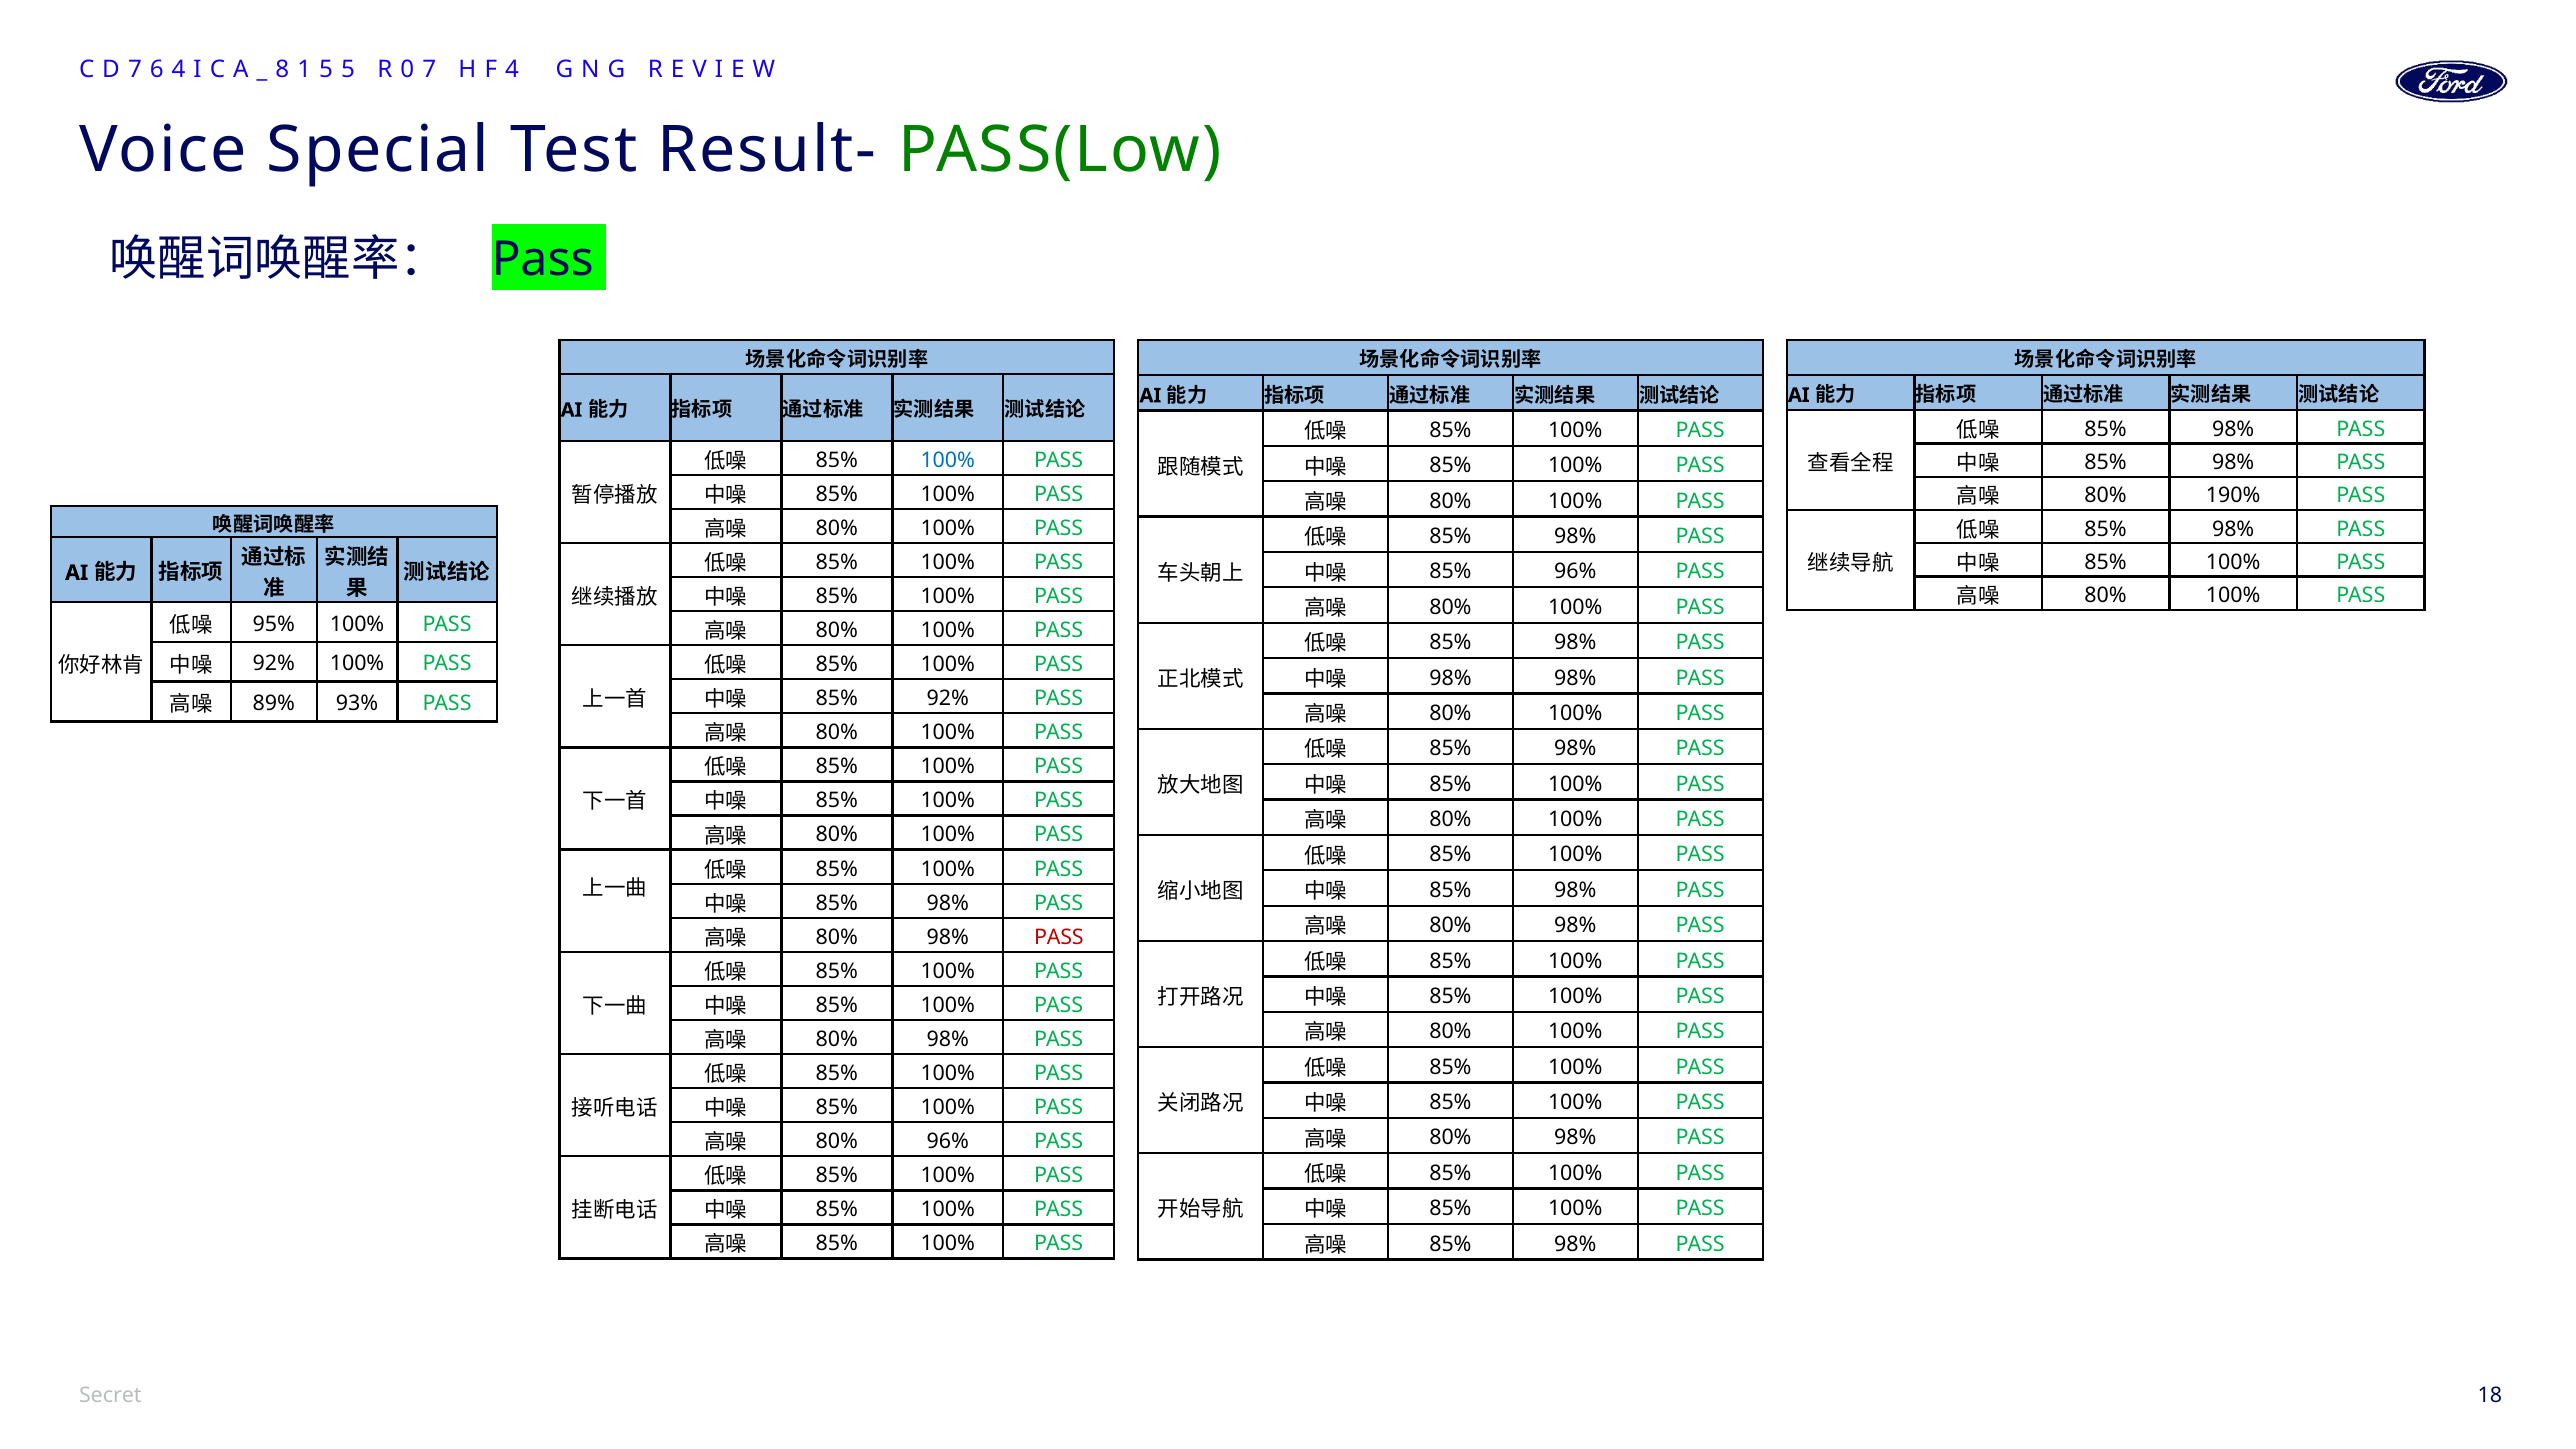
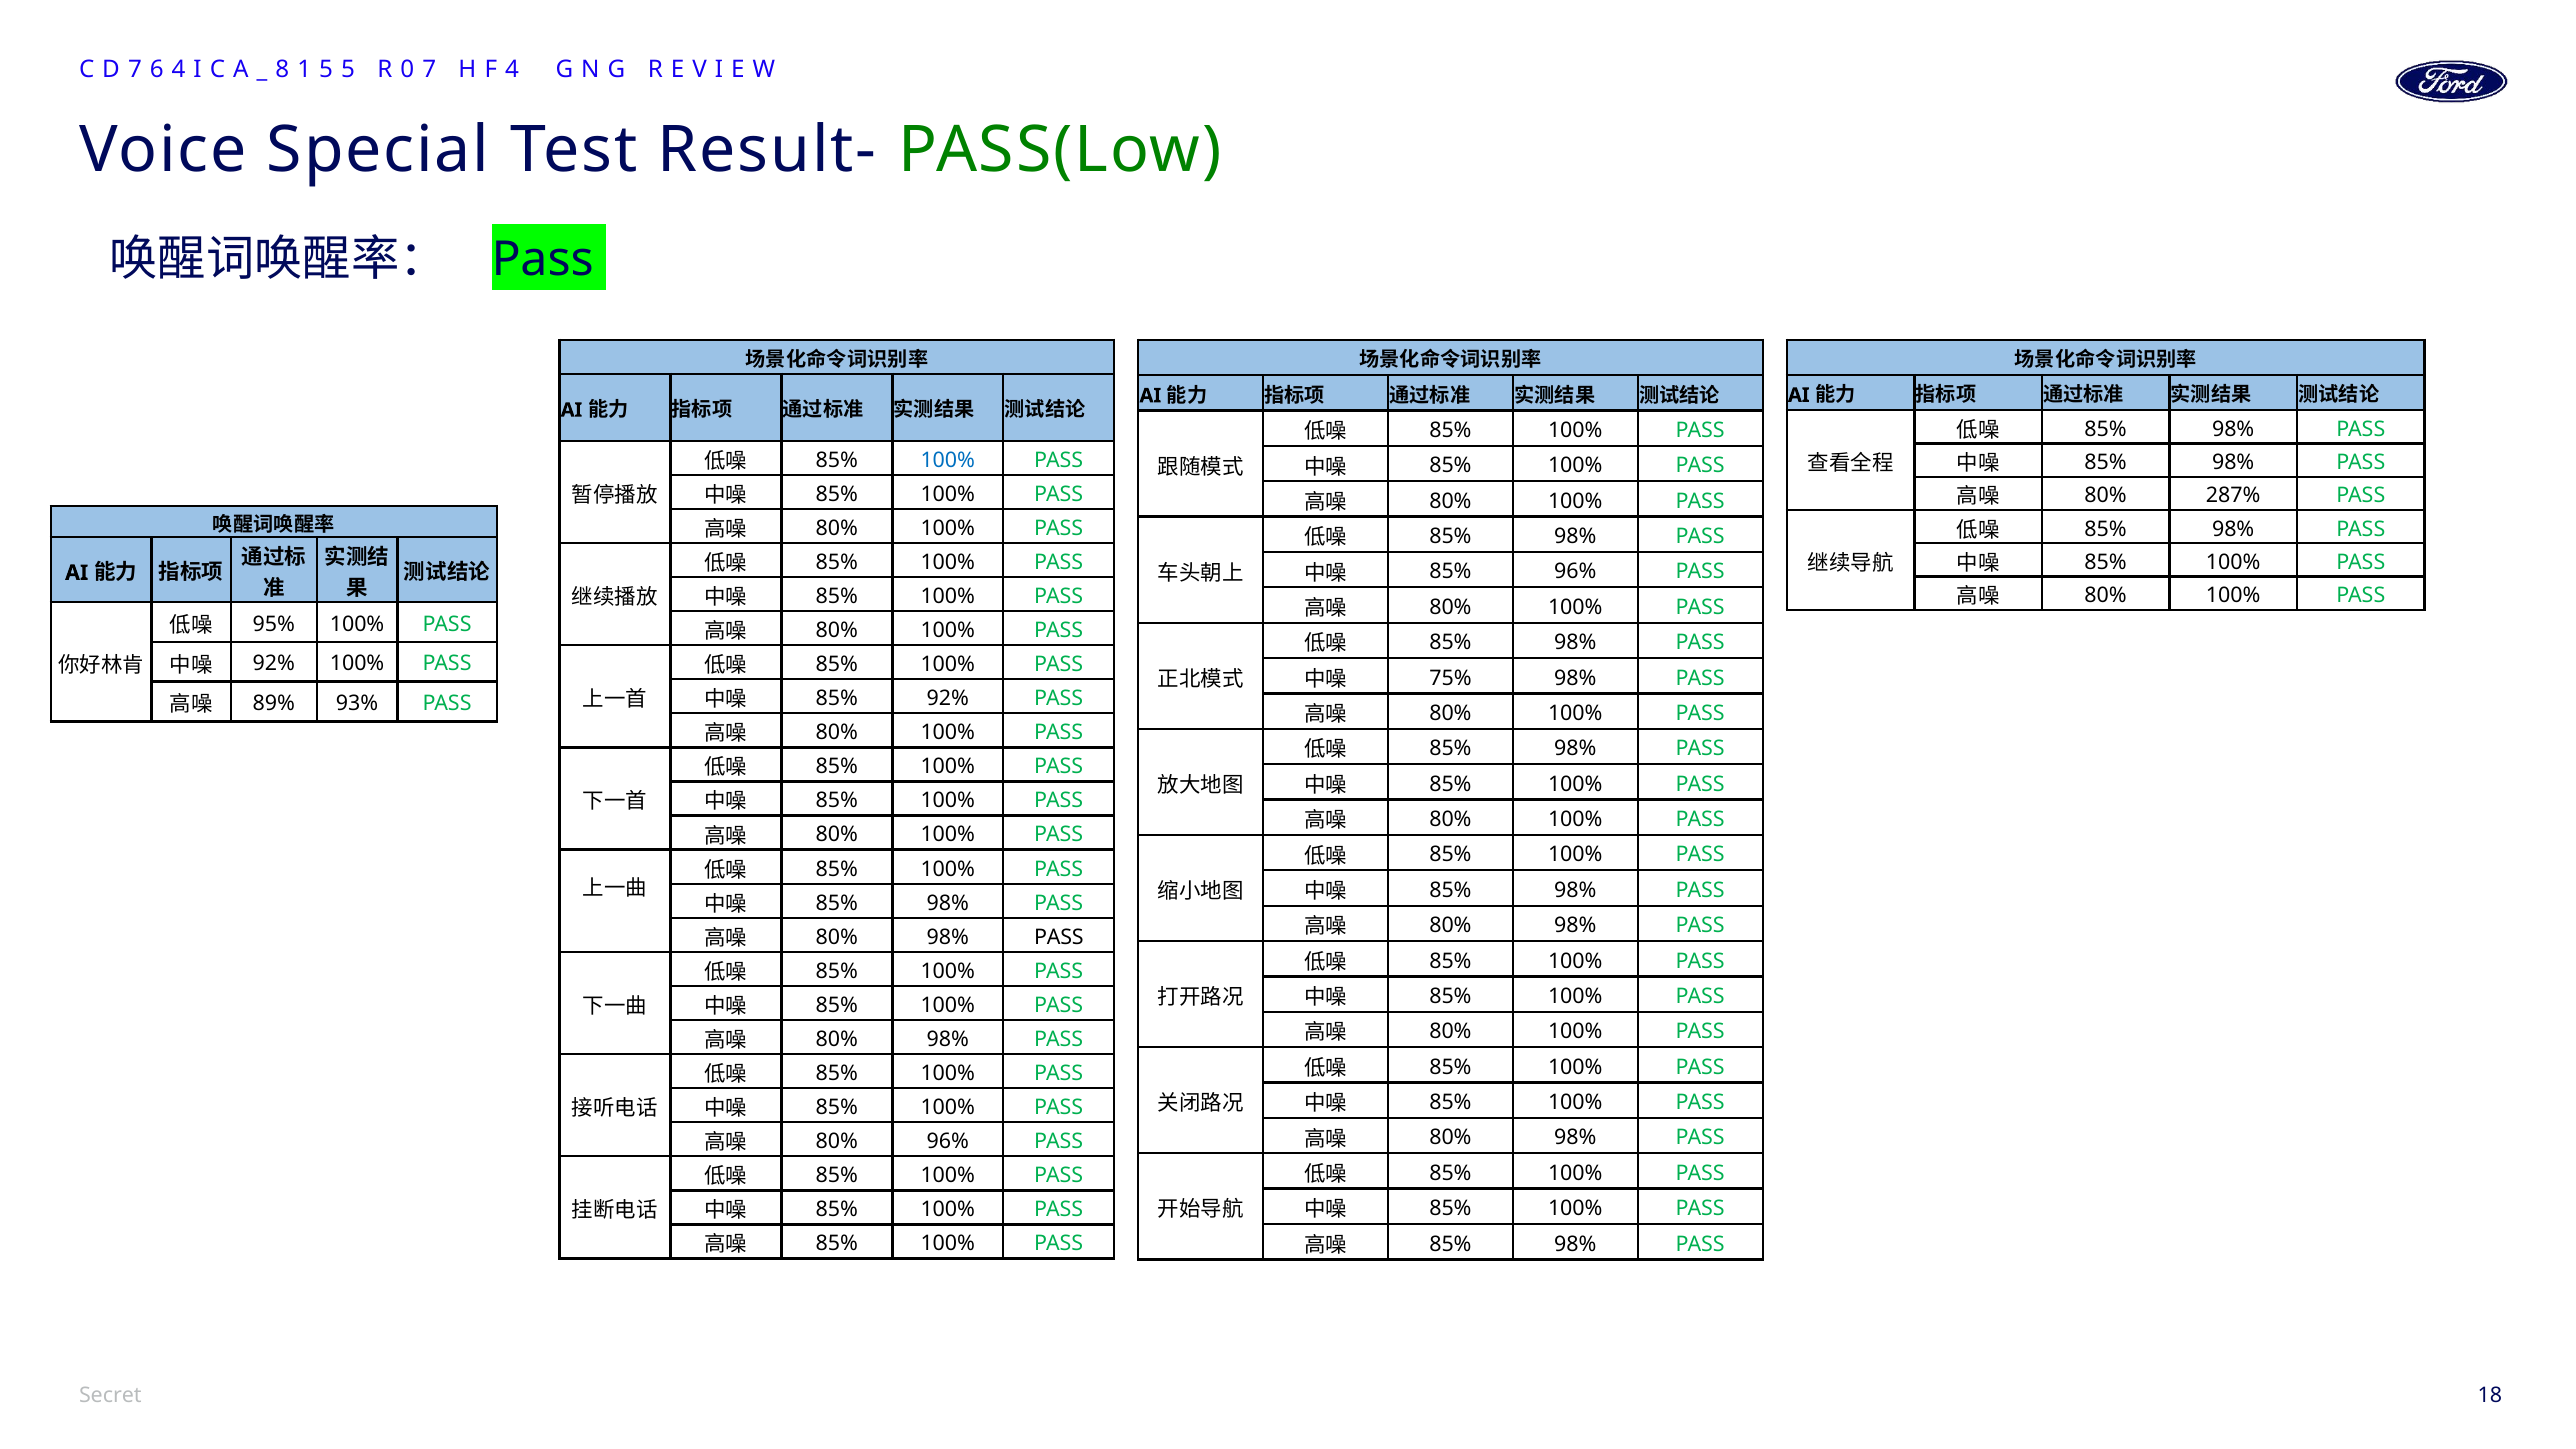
190%: 190% -> 287% (2233, 496)
98%: 98% -> 75% (1450, 678)
PASS colour: red -> black (1059, 937)
